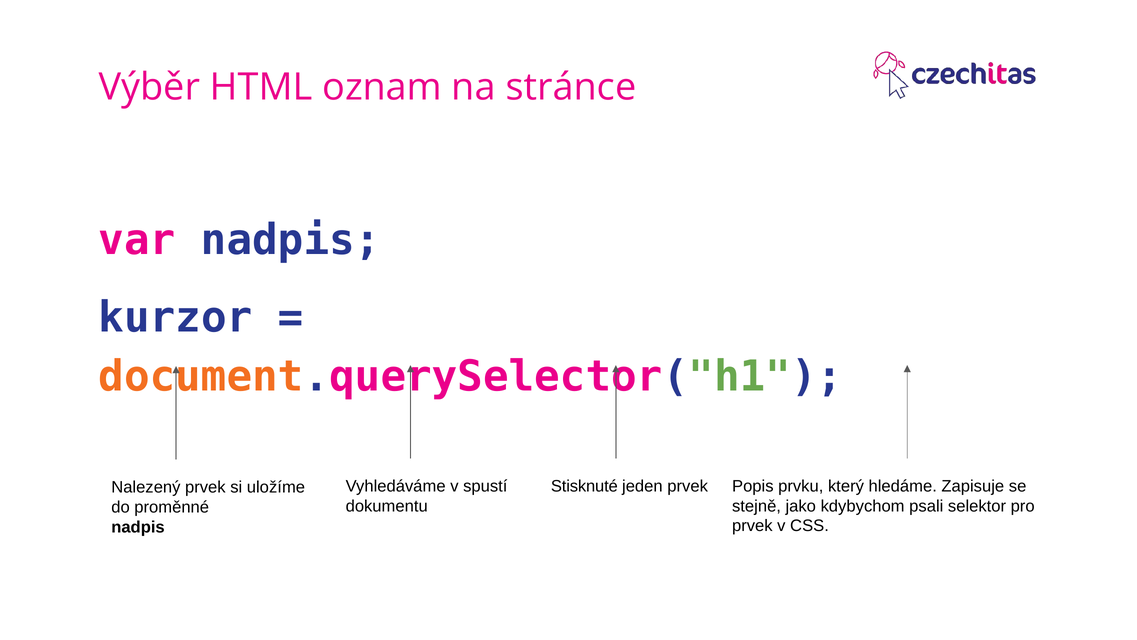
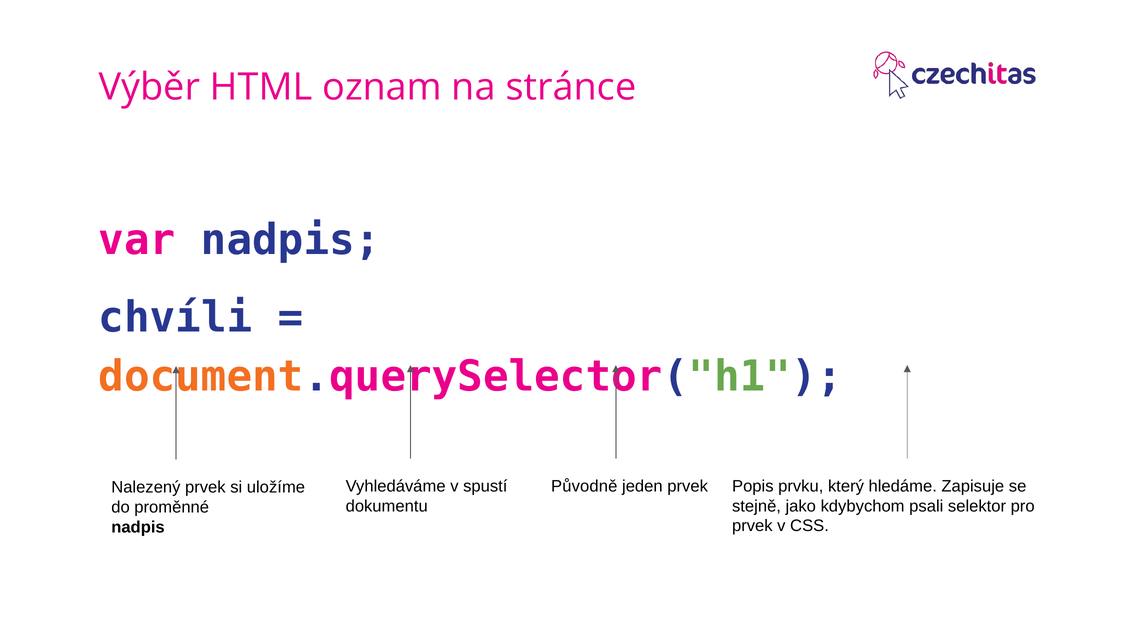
kurzor: kurzor -> chvíli (175, 318)
Stisknuté: Stisknuté -> Původně (584, 486)
